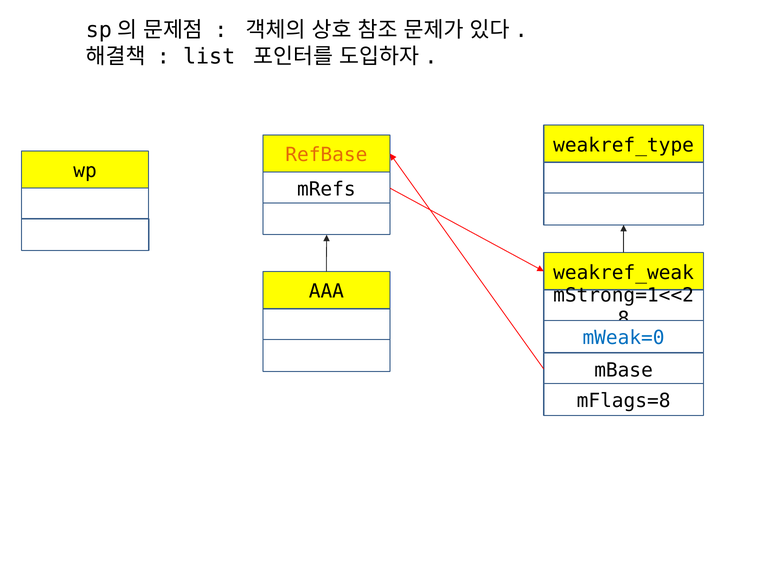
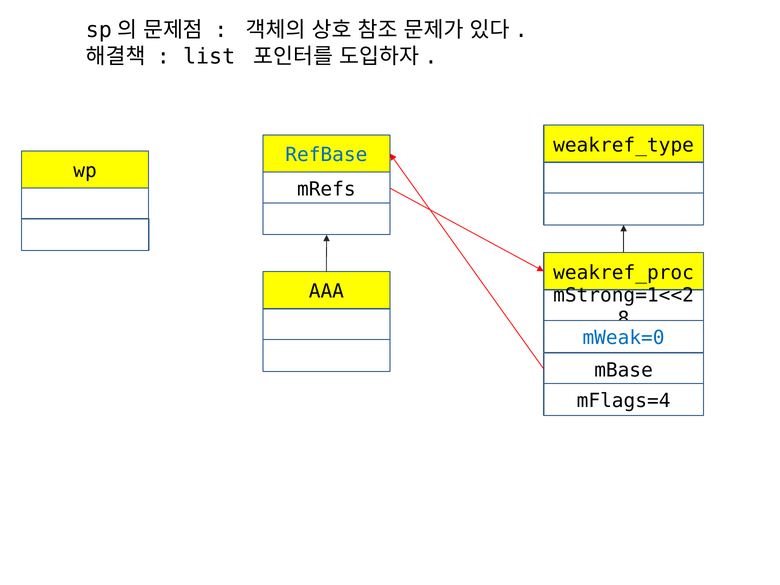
RefBase colour: orange -> blue (326, 155)
weakref_weak: weakref_weak -> weakref_proc (624, 273)
mFlags=8: mFlags=8 -> mFlags=4 (624, 401)
